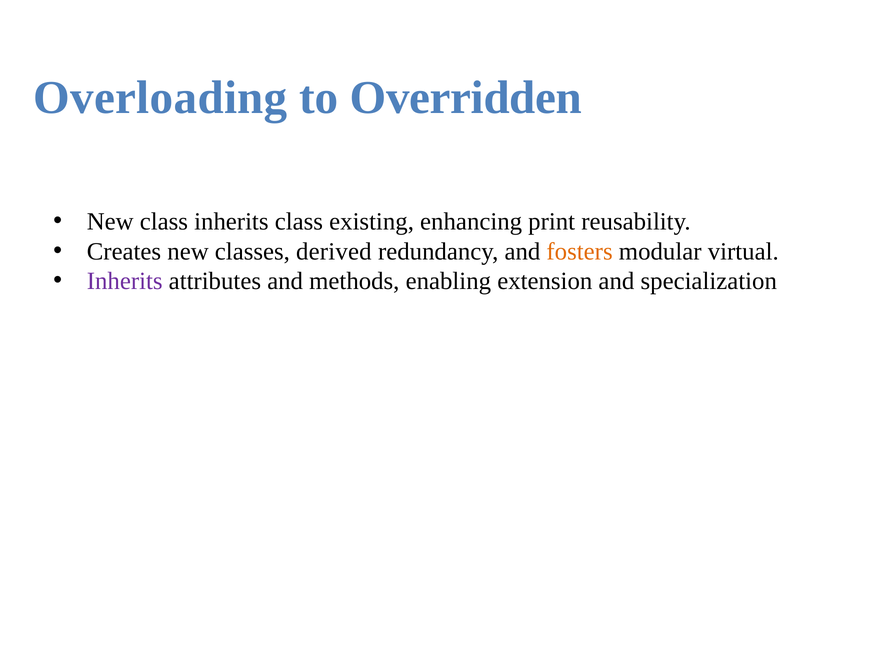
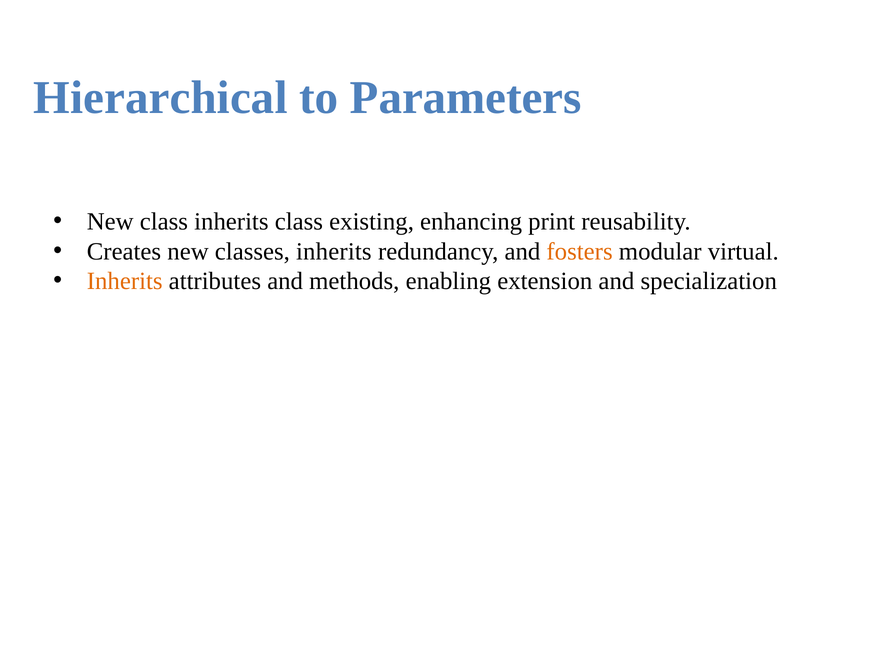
Overloading: Overloading -> Hierarchical (161, 98)
Overridden: Overridden -> Parameters (466, 98)
classes derived: derived -> inherits (334, 251)
Inherits colour: purple -> orange (125, 281)
